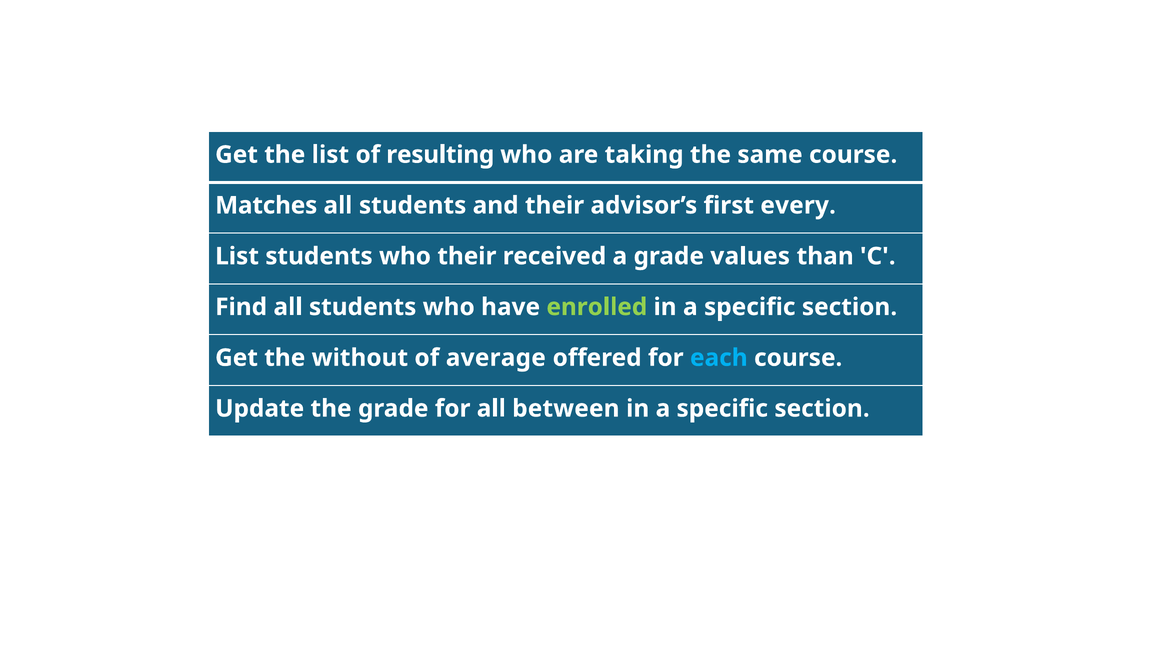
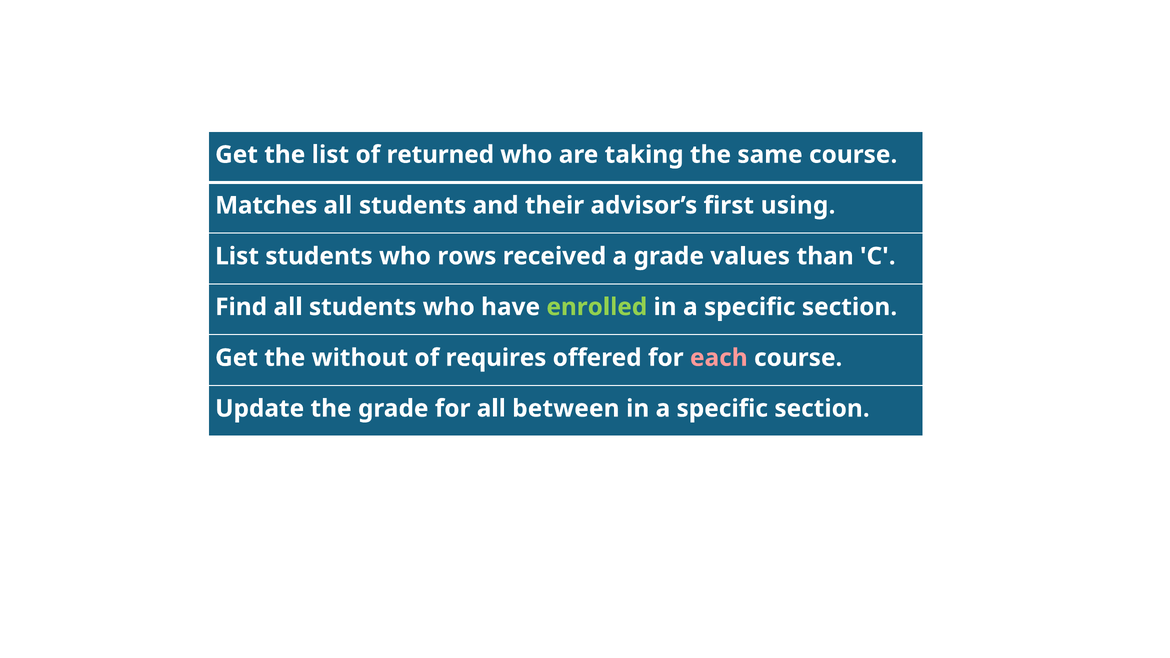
resulting: resulting -> returned (440, 155)
every: every -> using (798, 206)
who their: their -> rows (467, 256)
average: average -> requires (496, 358)
each colour: light blue -> pink (719, 358)
